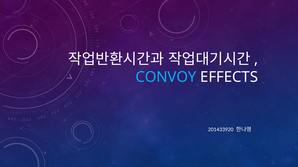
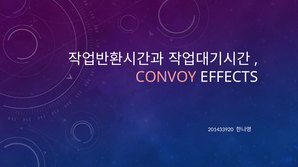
CONVOY colour: light blue -> pink (166, 77)
